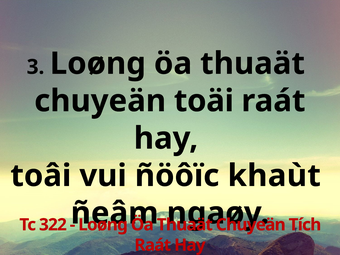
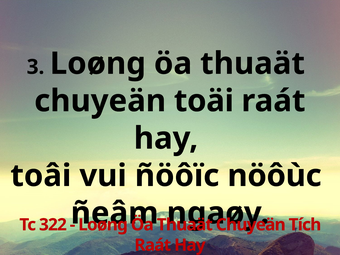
khaùt: khaùt -> nöôùc (275, 176)
